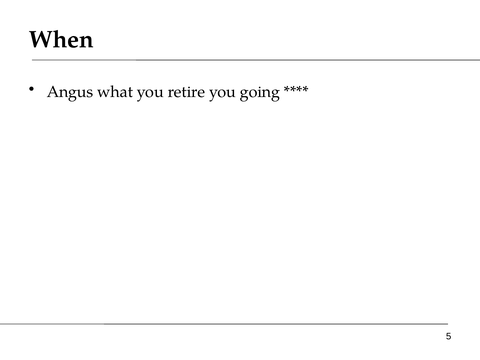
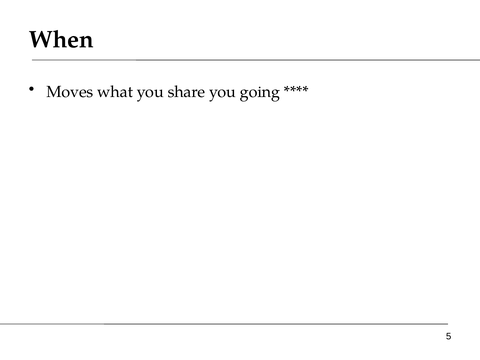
Angus: Angus -> Moves (70, 92)
retire: retire -> share (186, 92)
